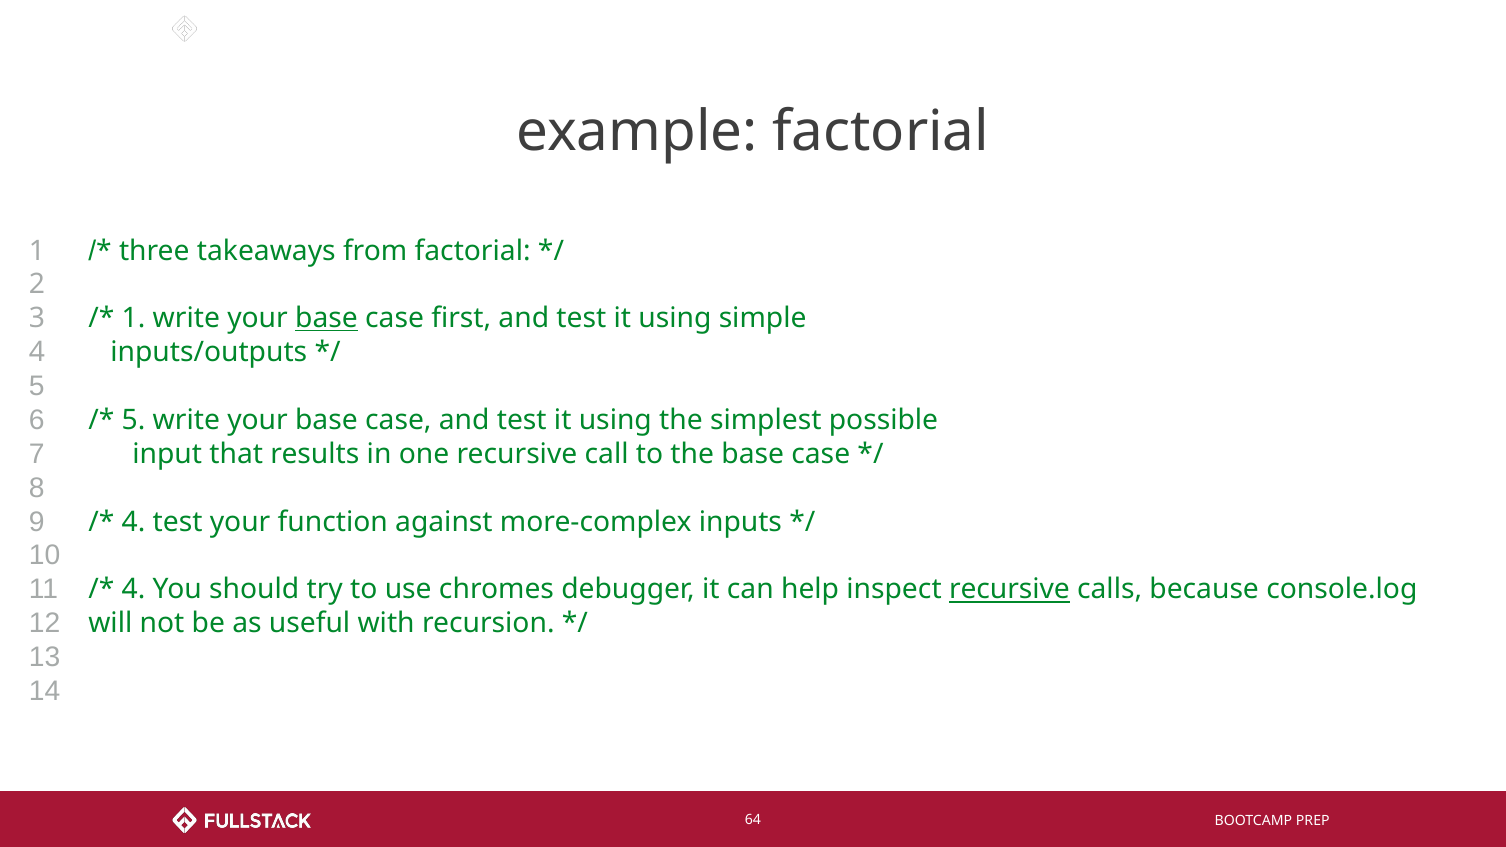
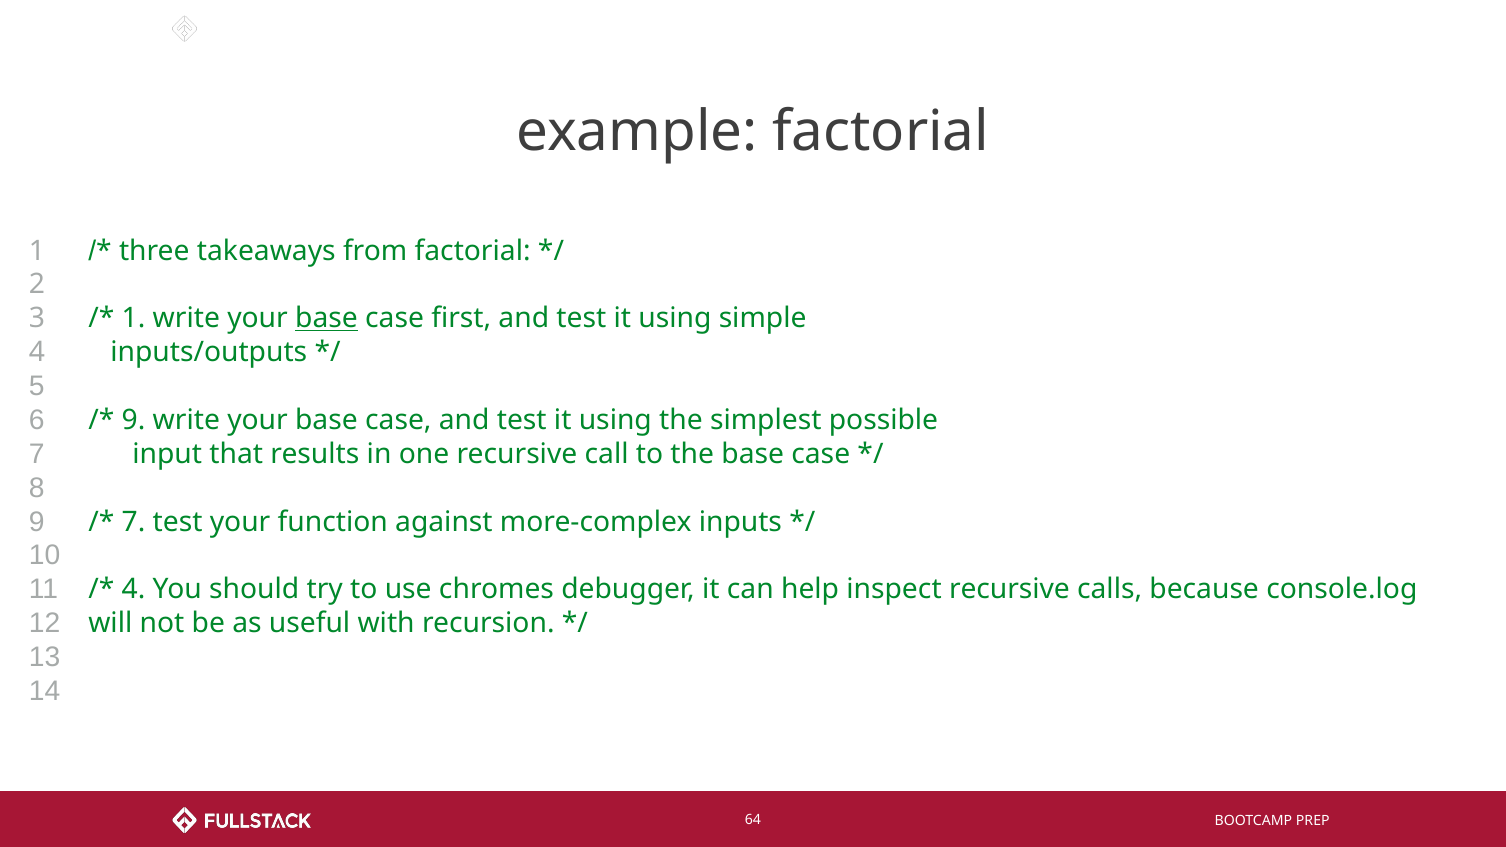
5: 5 -> 9 (134, 420)
4: 4 -> 7 (134, 522)
recursive underline: present -> none (1009, 590)
